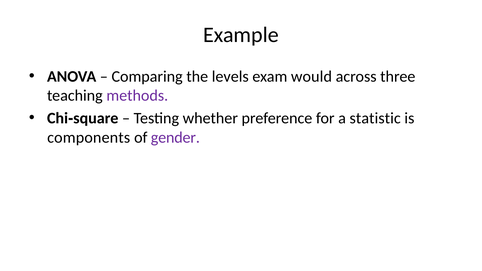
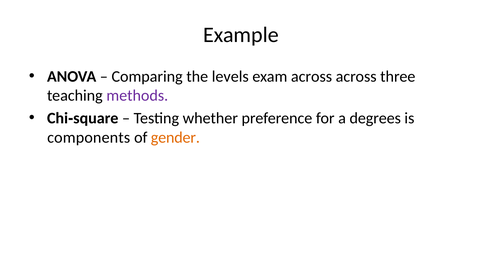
exam would: would -> across (312, 76)
statistic: statistic -> degrees (375, 118)
gender colour: purple -> orange (175, 137)
